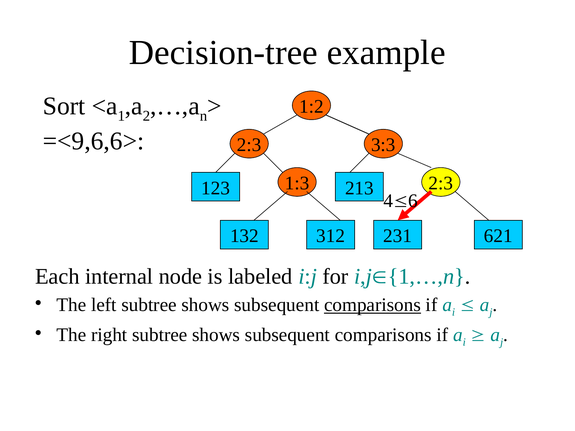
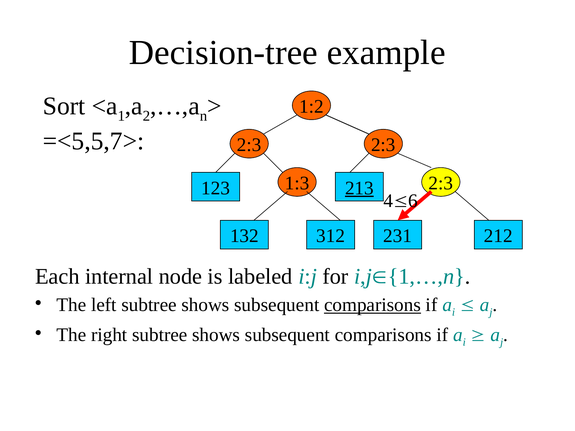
=<9,6,6>: =<9,6,6> -> =<5,5,7> (94, 141)
3:3: 3:3 -> 2:3 (383, 145)
213 underline: none -> present (359, 188)
621: 621 -> 212 (498, 236)
